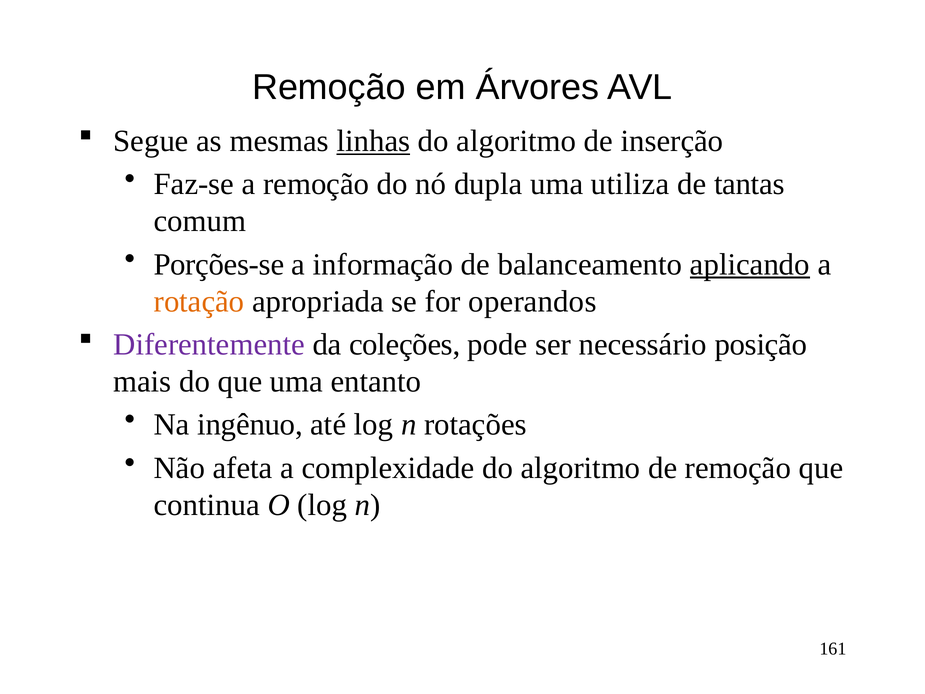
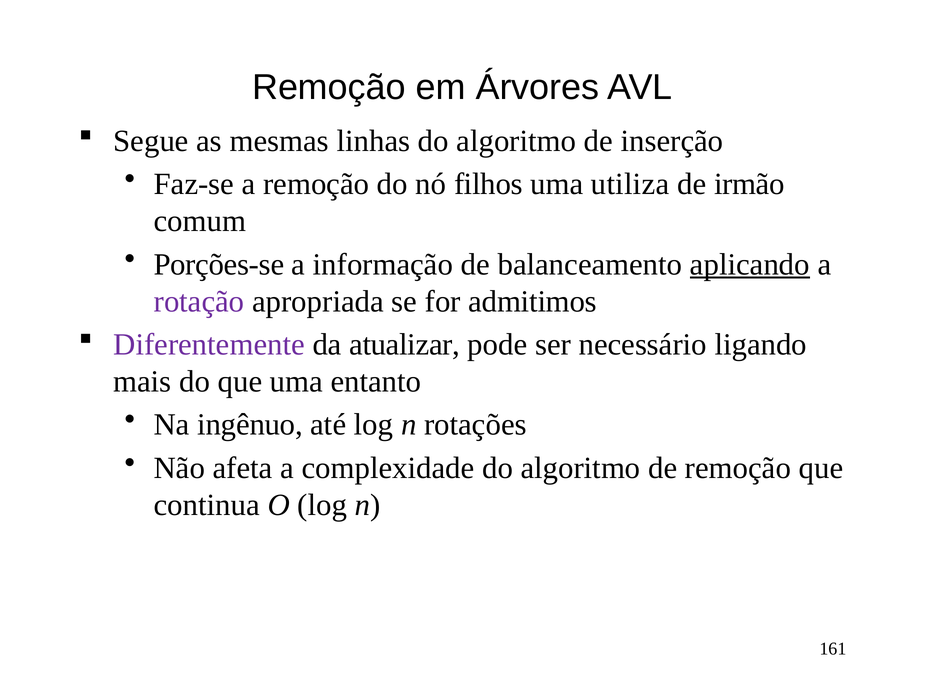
linhas underline: present -> none (373, 141)
dupla: dupla -> filhos (488, 184)
tantas: tantas -> irmão (749, 184)
rotação colour: orange -> purple (199, 301)
operandos: operandos -> admitimos (533, 301)
coleções: coleções -> atualizar (405, 344)
posição: posição -> ligando (761, 344)
